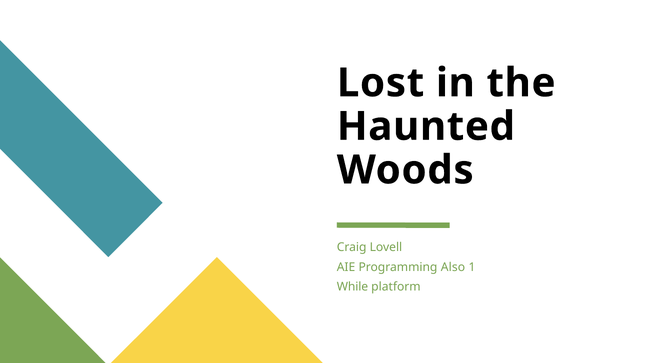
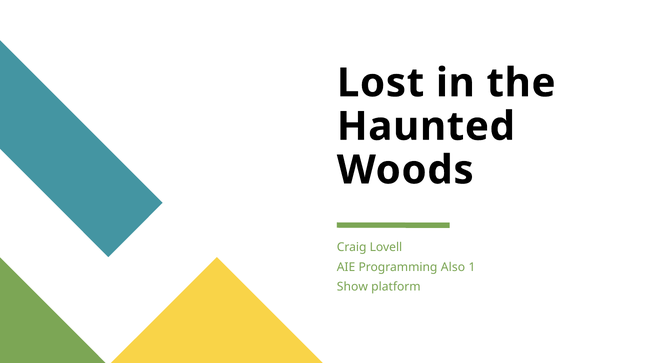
While: While -> Show (352, 287)
